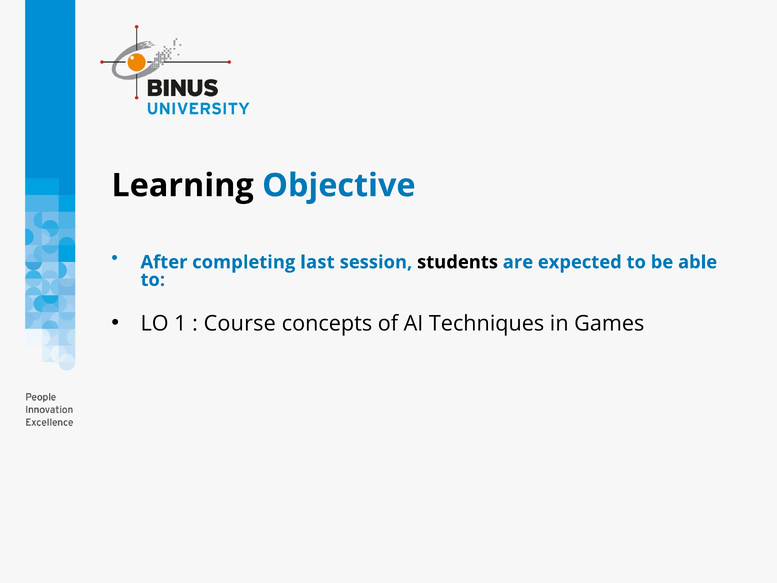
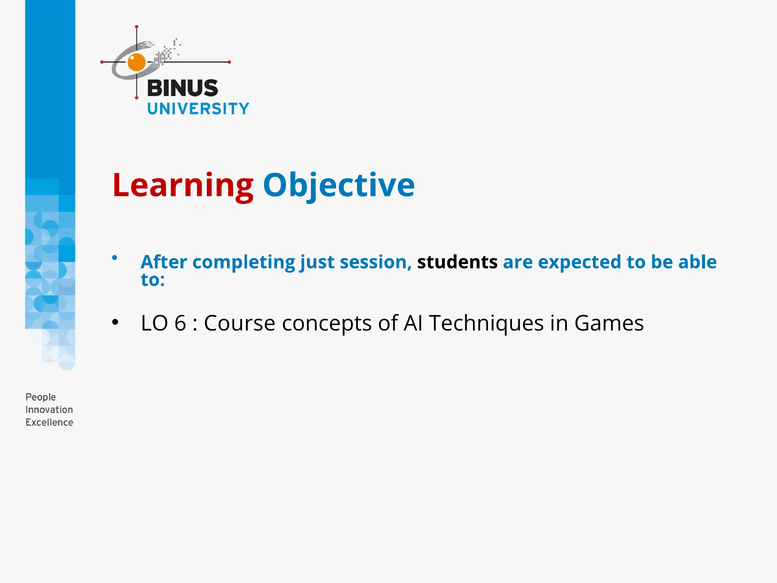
Learning colour: black -> red (183, 185)
last: last -> just (318, 262)
1: 1 -> 6 (180, 323)
